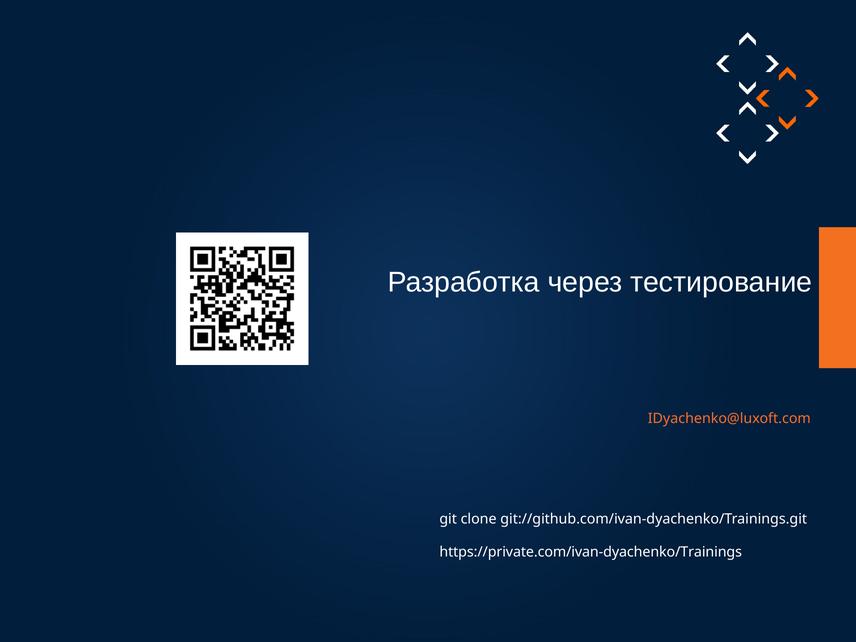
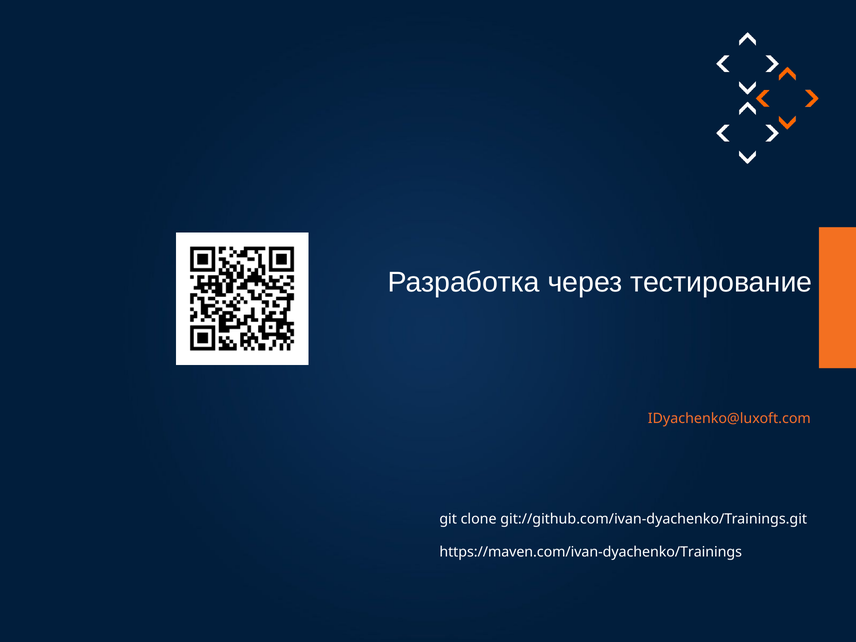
https://private.com/ivan-dyachenko/Trainings: https://private.com/ivan-dyachenko/Trainings -> https://maven.com/ivan-dyachenko/Trainings (591, 552)
